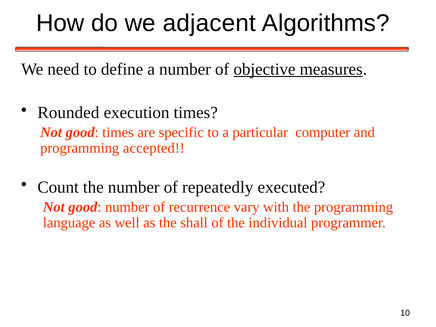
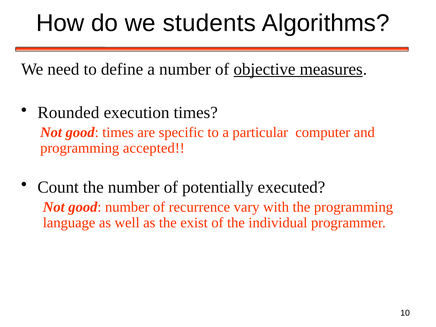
adjacent: adjacent -> students (209, 23)
repeatedly: repeatedly -> potentially (218, 187)
shall: shall -> exist (194, 223)
